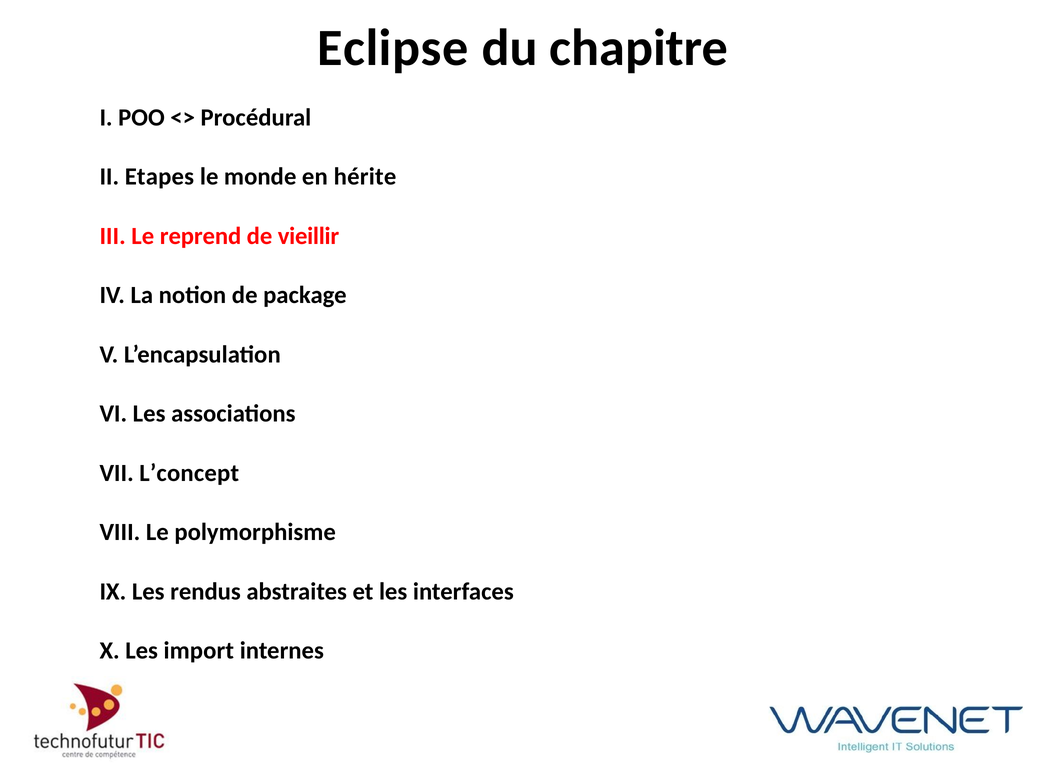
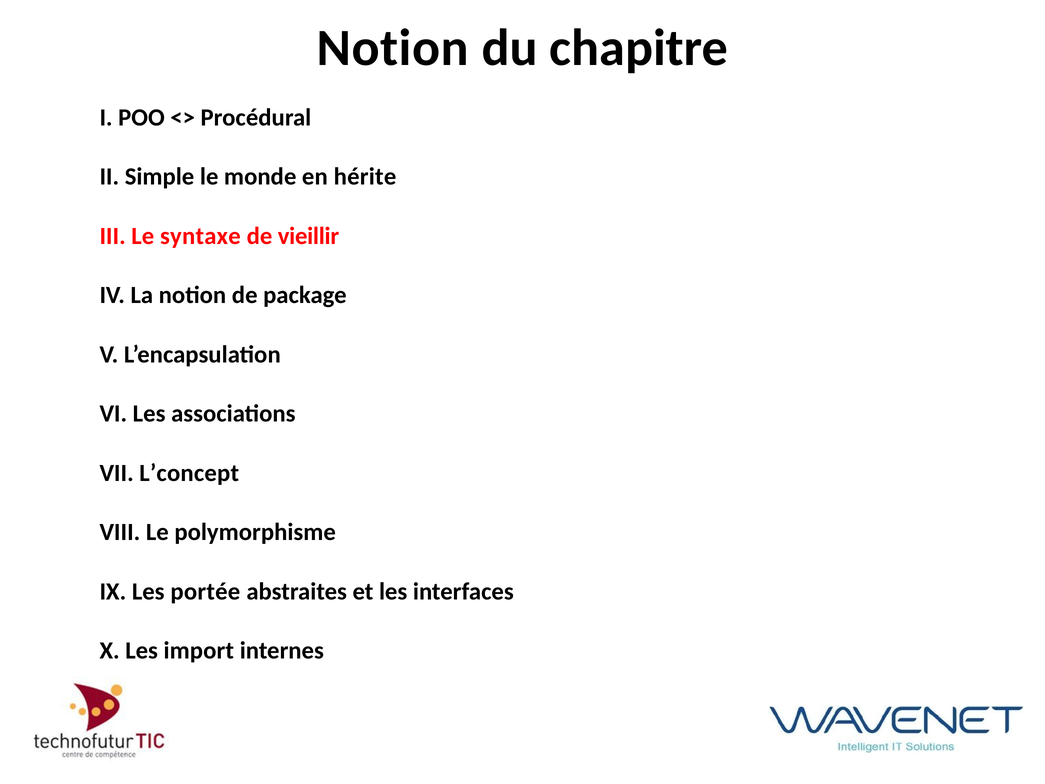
Eclipse: Eclipse -> Notion (393, 48)
Etapes: Etapes -> Simple (160, 177)
reprend: reprend -> syntaxe (200, 236)
rendus: rendus -> portée (205, 591)
